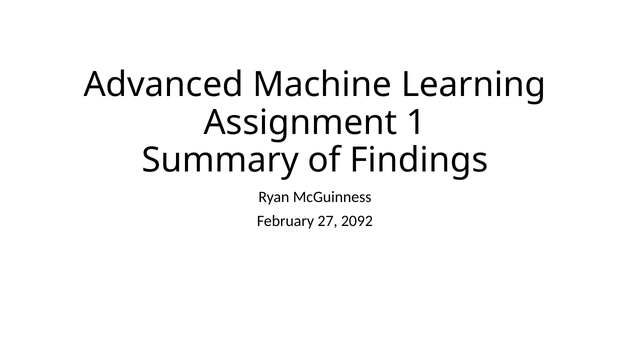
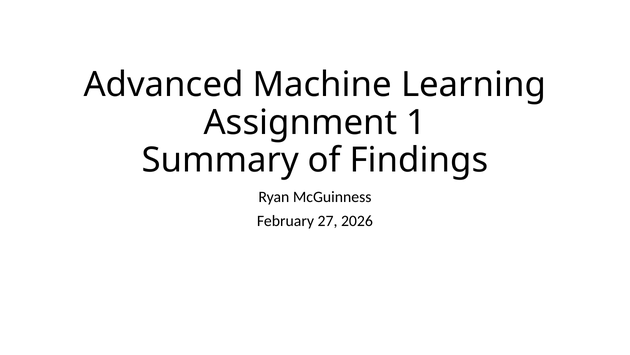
2092: 2092 -> 2026 (357, 220)
